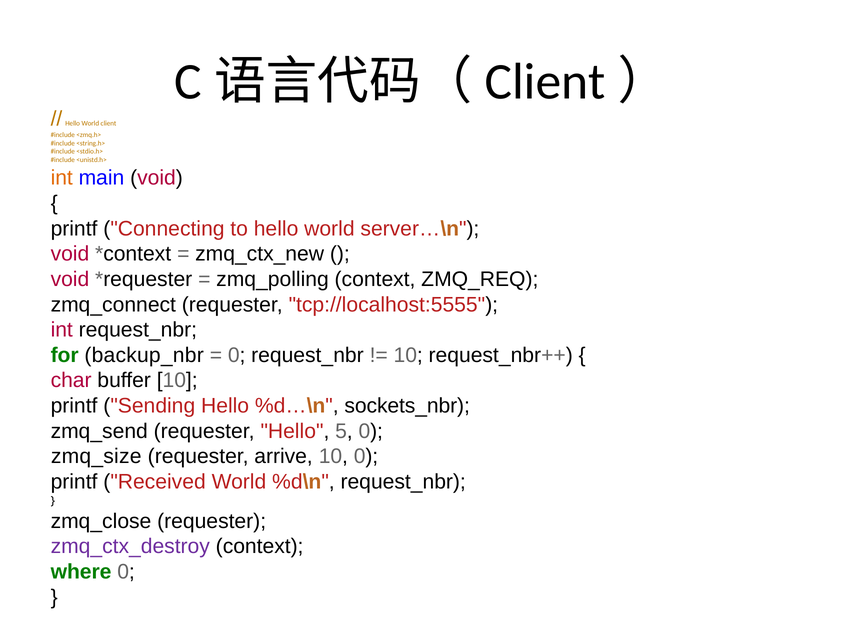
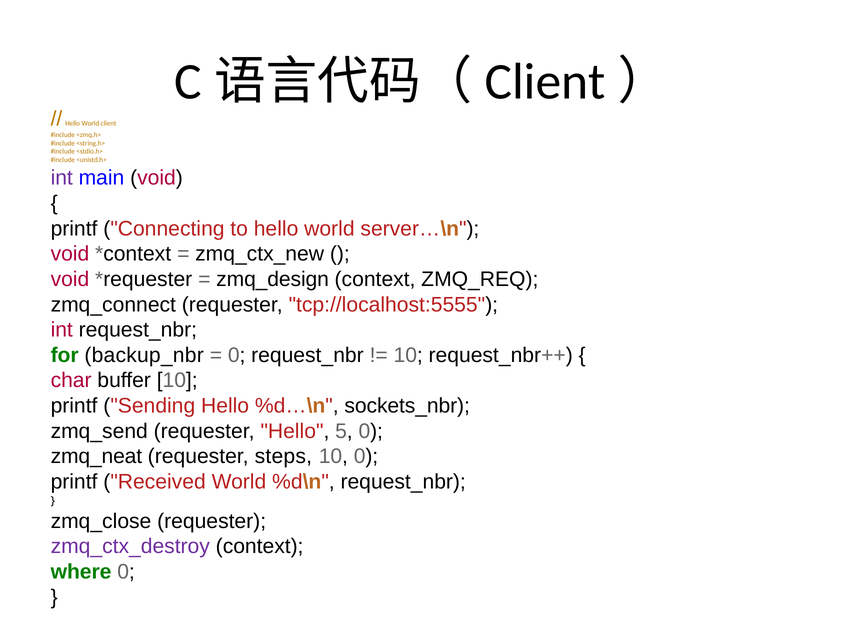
int colour: orange -> purple (62, 178)
zmq_polling: zmq_polling -> zmq_design (273, 279)
zmq_size: zmq_size -> zmq_neat (96, 456)
arrive: arrive -> steps (283, 456)
